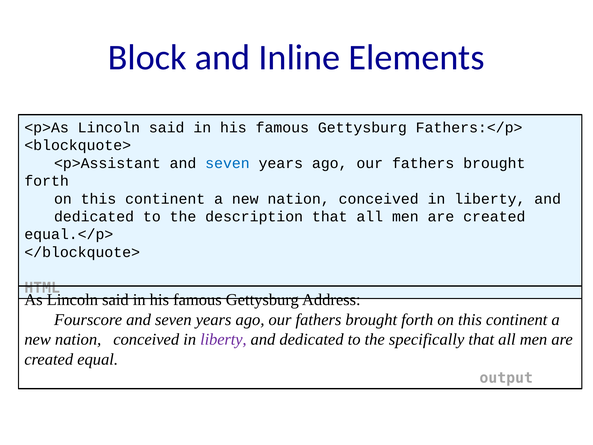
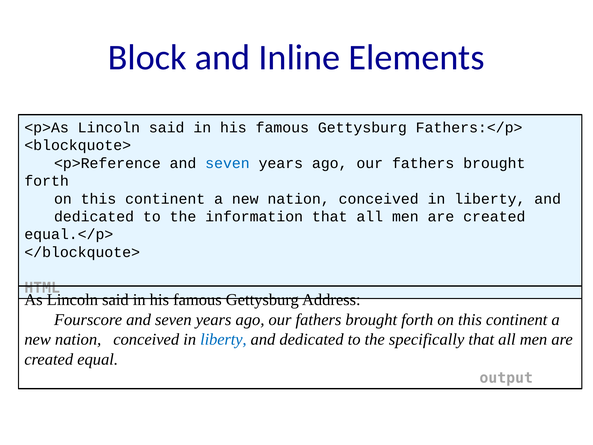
<p>Assistant: <p>Assistant -> <p>Reference (107, 163)
description: description -> information (254, 216)
liberty colour: purple -> blue (223, 339)
